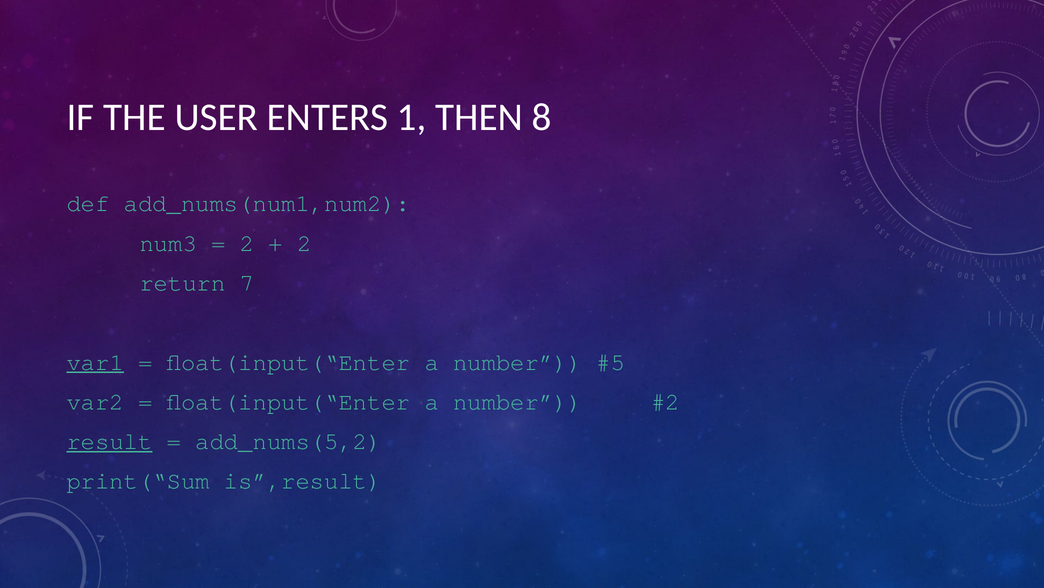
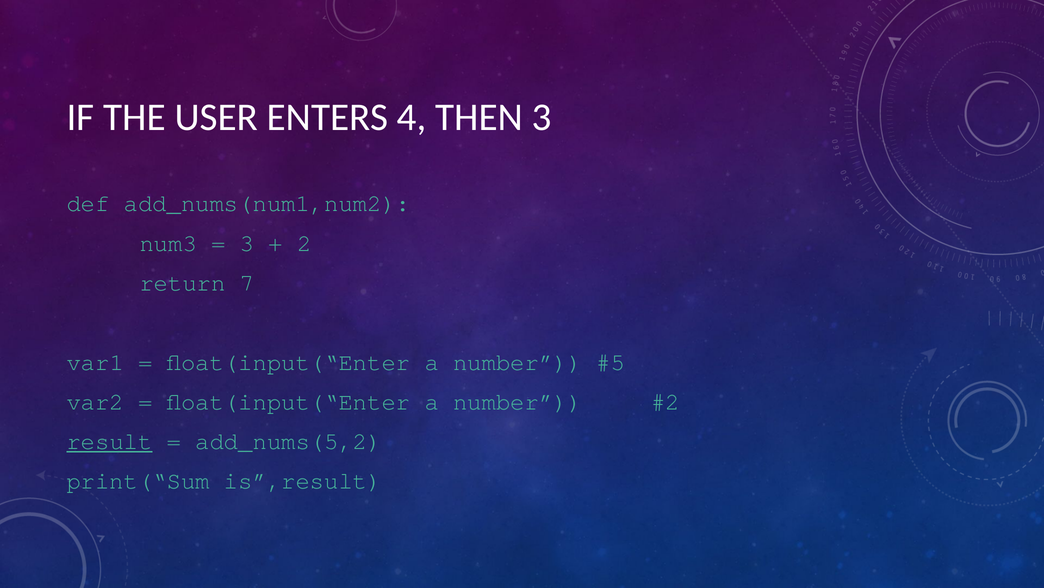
1: 1 -> 4 (412, 117)
THEN 8: 8 -> 3 (542, 117)
2: 2 -> 3 (247, 243)
var1 underline: present -> none (95, 362)
